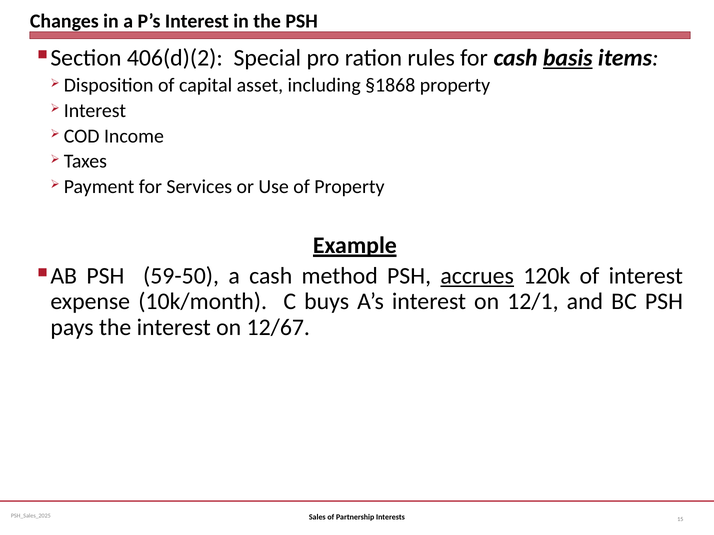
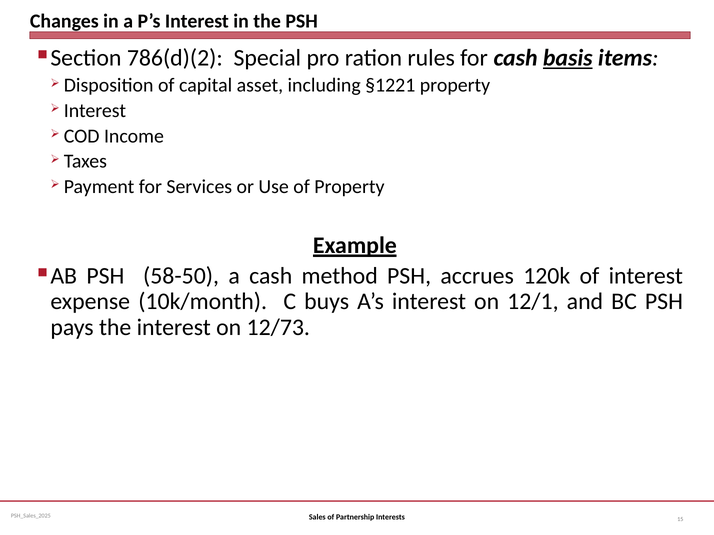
406(d)(2: 406(d)(2 -> 786(d)(2 (175, 58)
§1868: §1868 -> §1221 (390, 85)
59-50: 59-50 -> 58-50 (181, 276)
accrues underline: present -> none (477, 276)
12/67: 12/67 -> 12/73 (278, 328)
